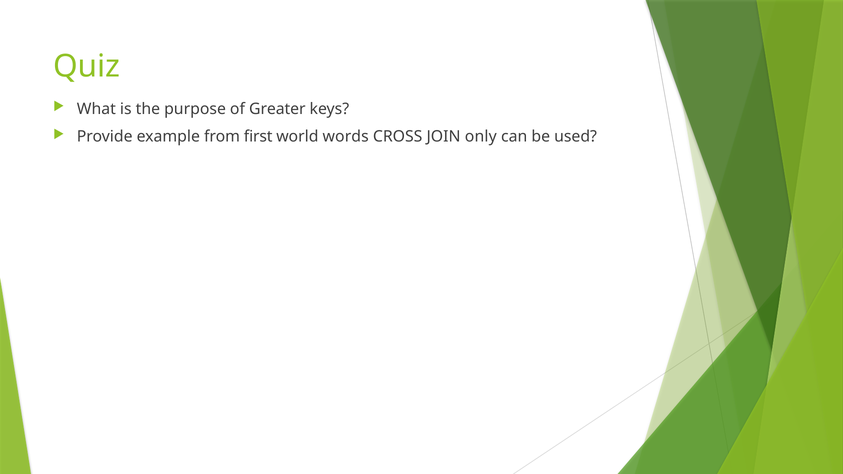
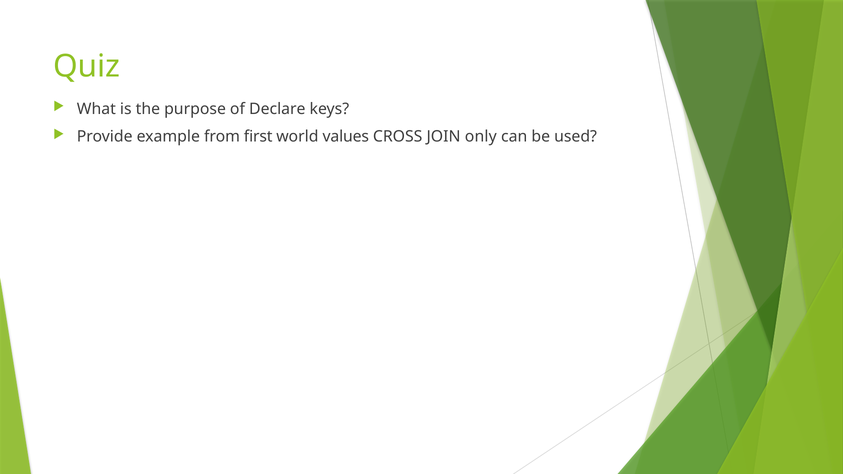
Greater: Greater -> Declare (277, 109)
words: words -> values (346, 137)
